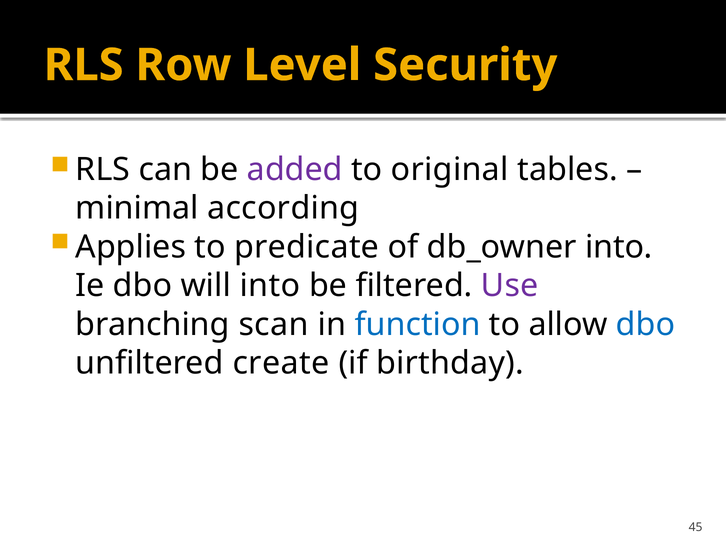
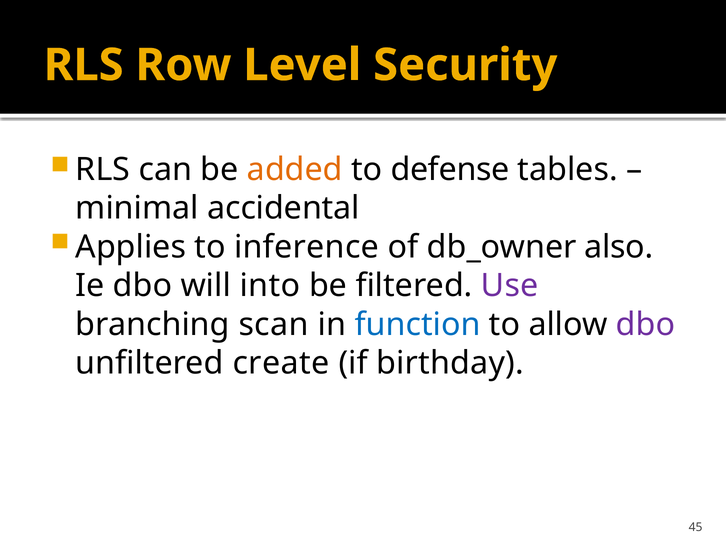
added colour: purple -> orange (295, 170)
original: original -> defense (450, 170)
according: according -> accidental (283, 209)
predicate: predicate -> inference (307, 247)
db_owner into: into -> also (619, 247)
dbo colour: blue -> purple (646, 325)
